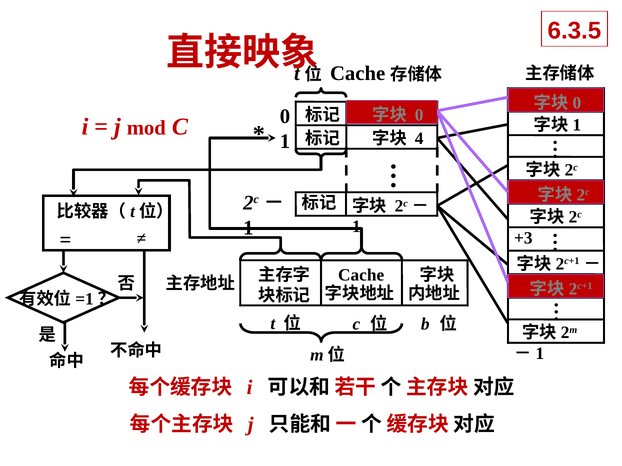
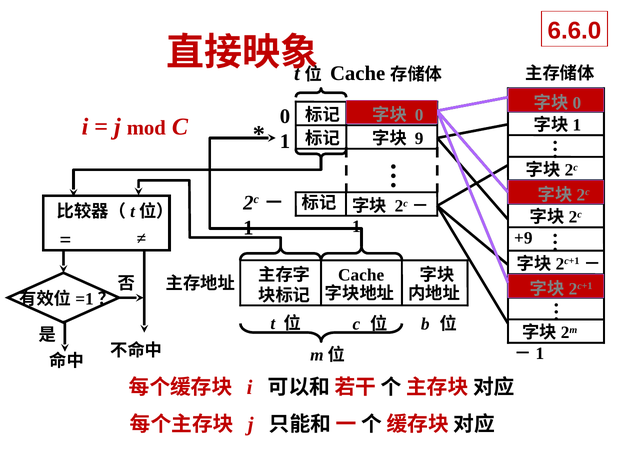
6.3.5: 6.3.5 -> 6.6.0 (574, 31)
4: 4 -> 9 (419, 139)
+3: +3 -> +9 (523, 238)
